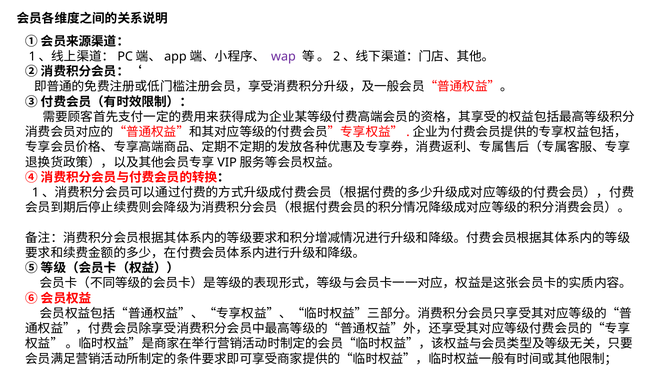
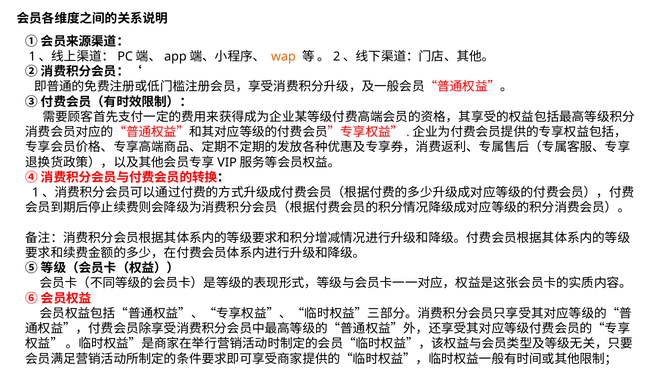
wap colour: purple -> orange (283, 57)
